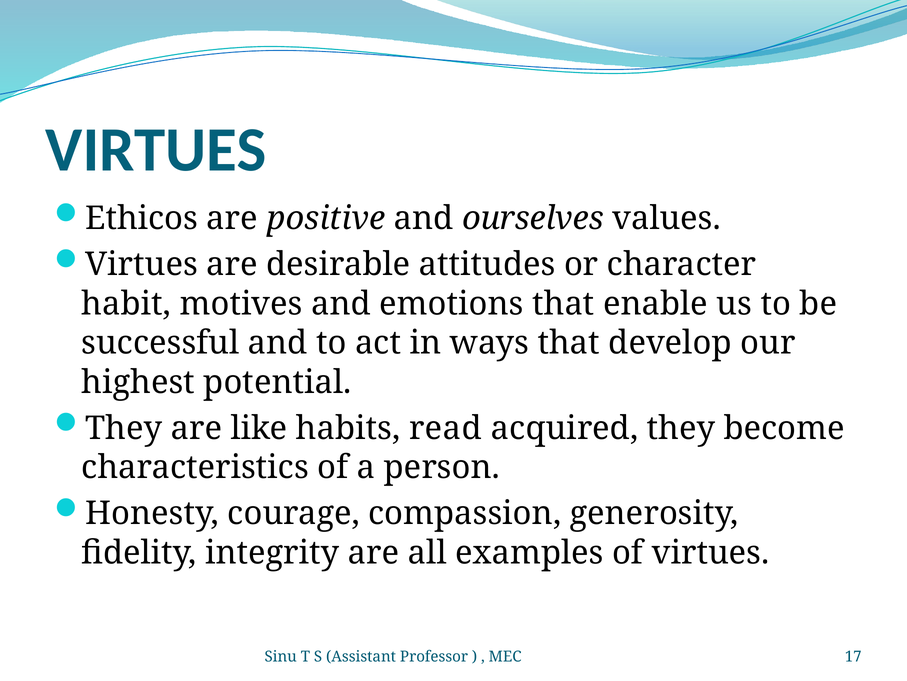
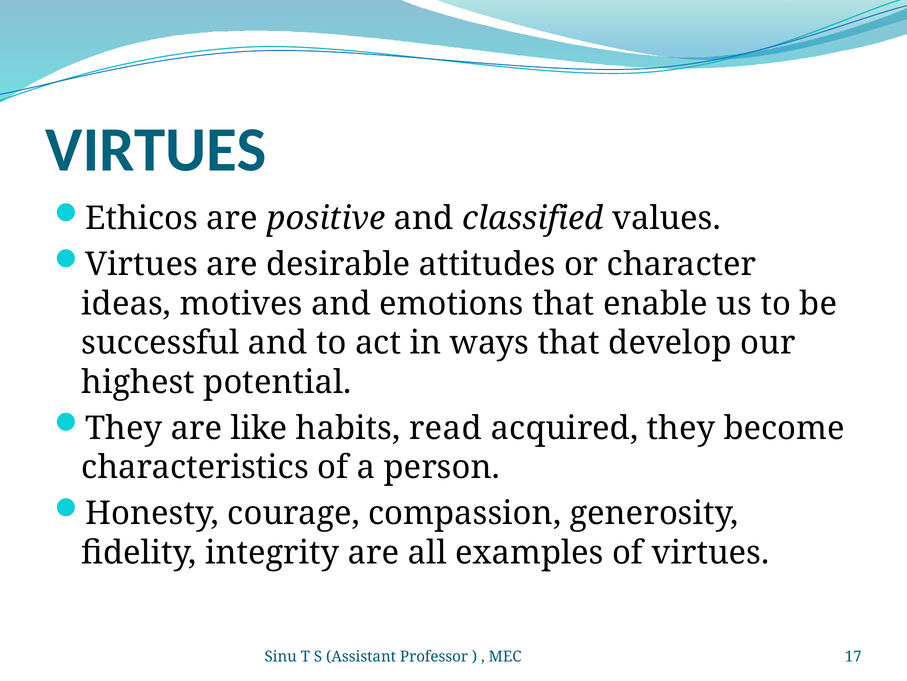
ourselves: ourselves -> classified (533, 218)
habit: habit -> ideas (126, 303)
